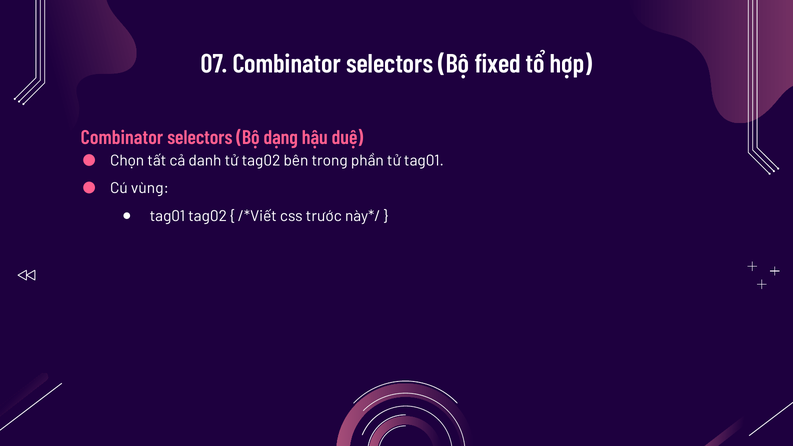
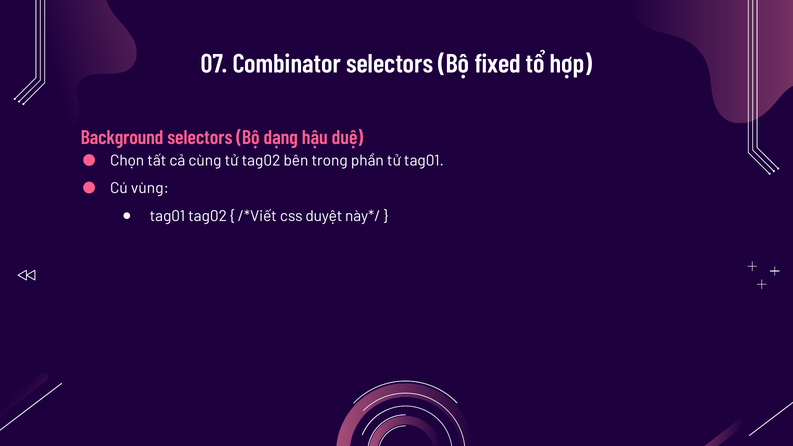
Combinator: Combinator -> Background (122, 138)
danh: danh -> cùng (205, 161)
trước: trước -> duyệt (324, 216)
